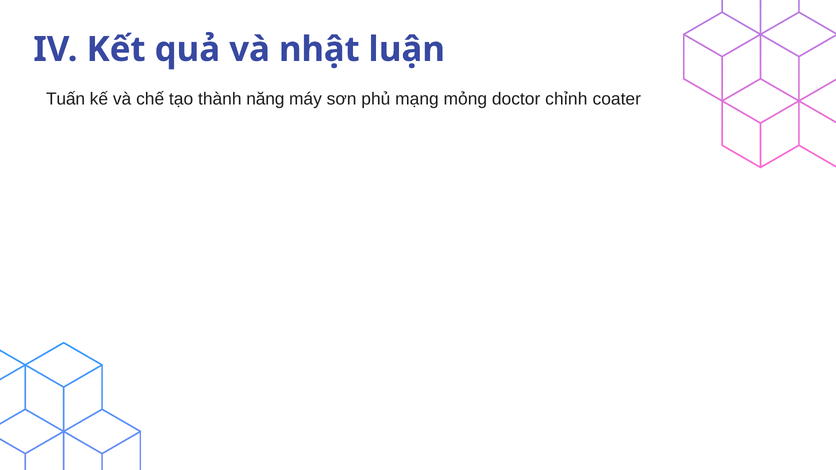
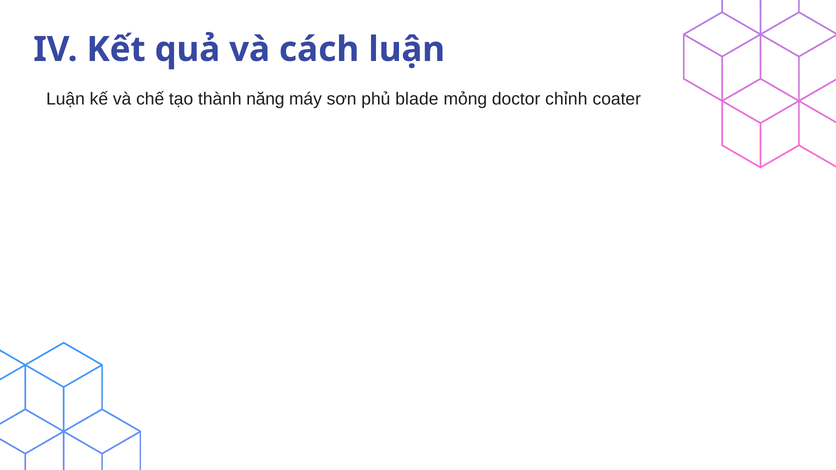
nhật: nhật -> cách (319, 49)
Tuấn: Tuấn -> Luận (65, 99)
mạng: mạng -> blade (417, 99)
